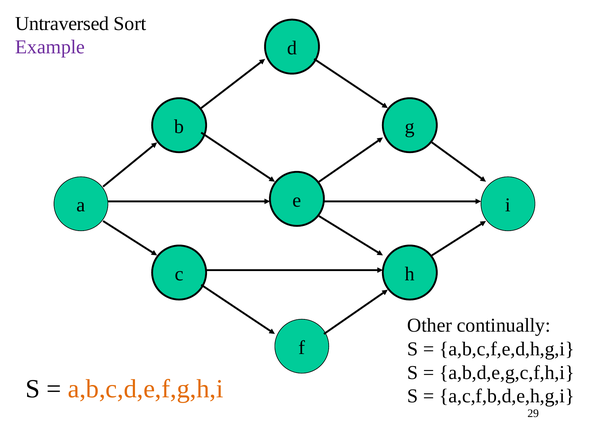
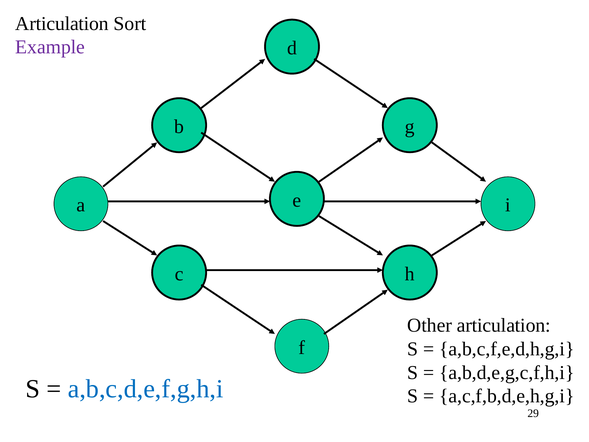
Untraversed: Untraversed -> Articulation (62, 24)
Other continually: continually -> articulation (504, 325)
a,b,c,d,e,f,g,h,i colour: orange -> blue (146, 389)
